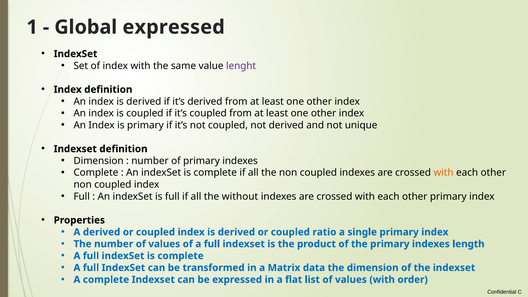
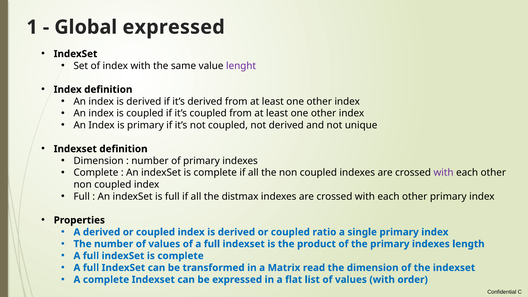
with colour: orange -> purple (444, 173)
without: without -> distmax (240, 196)
data: data -> read (314, 268)
